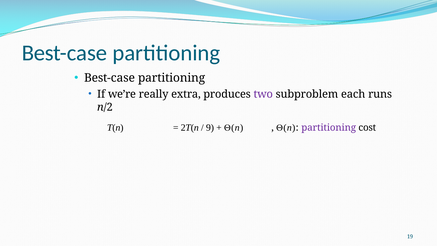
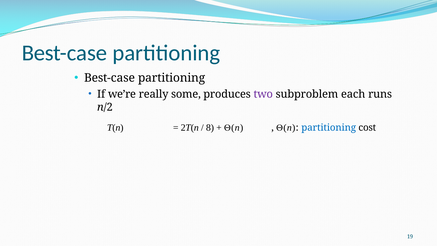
extra: extra -> some (186, 94)
9: 9 -> 8 (210, 128)
partitioning colour: purple -> blue (329, 128)
